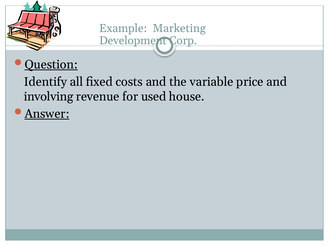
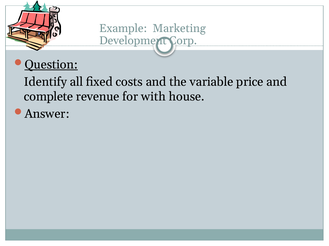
involving: involving -> complete (49, 97)
used: used -> with (153, 97)
Answer underline: present -> none (47, 114)
